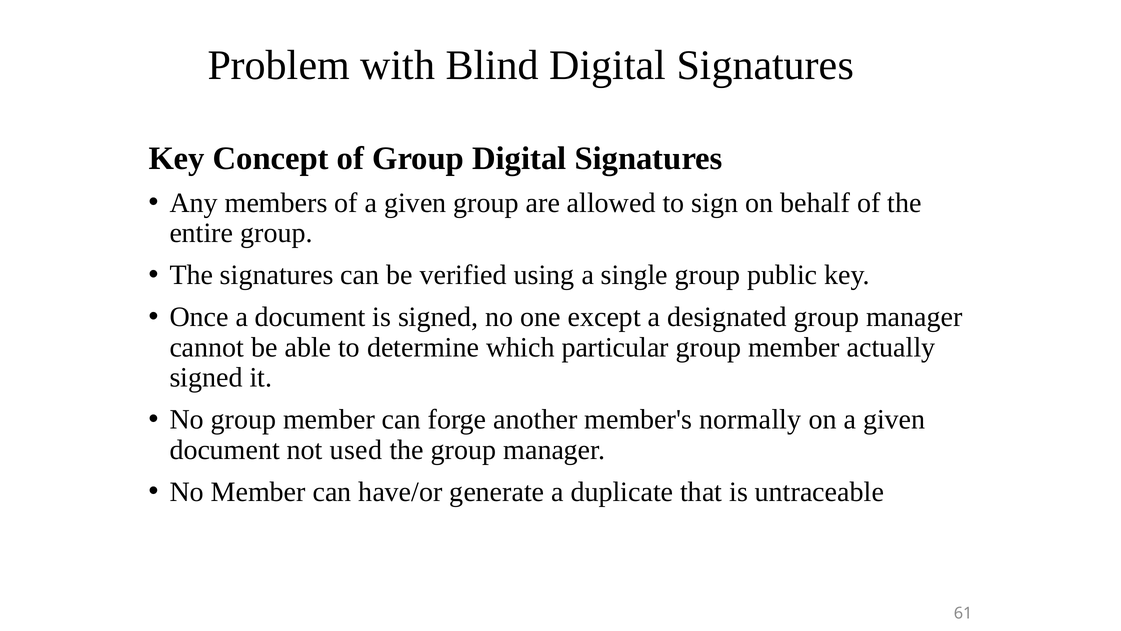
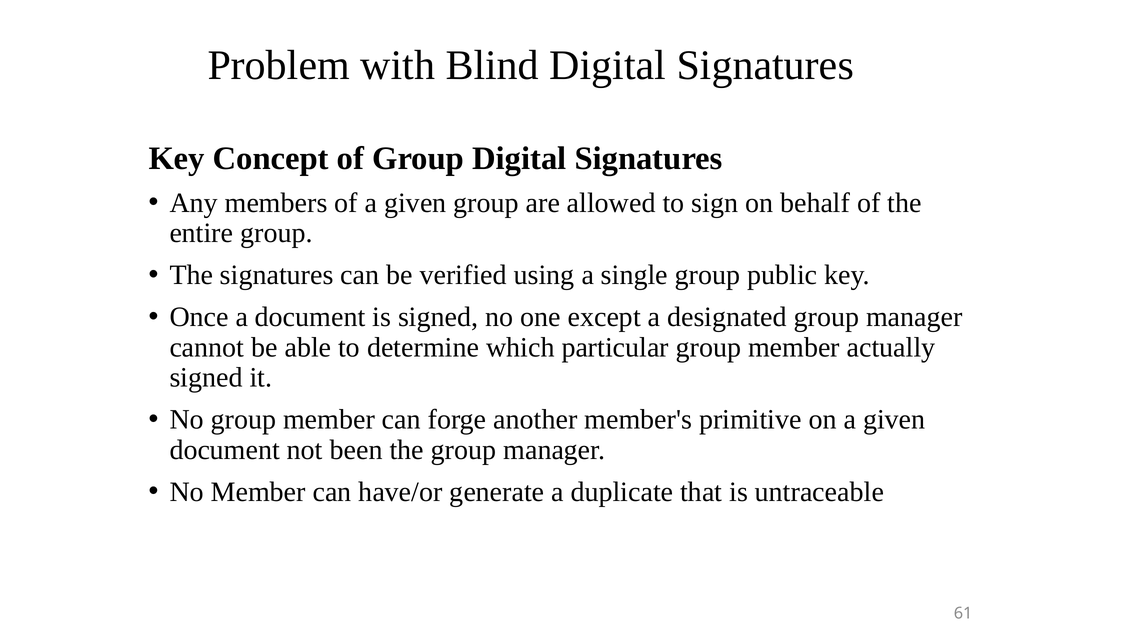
normally: normally -> primitive (750, 419)
used: used -> been (356, 450)
